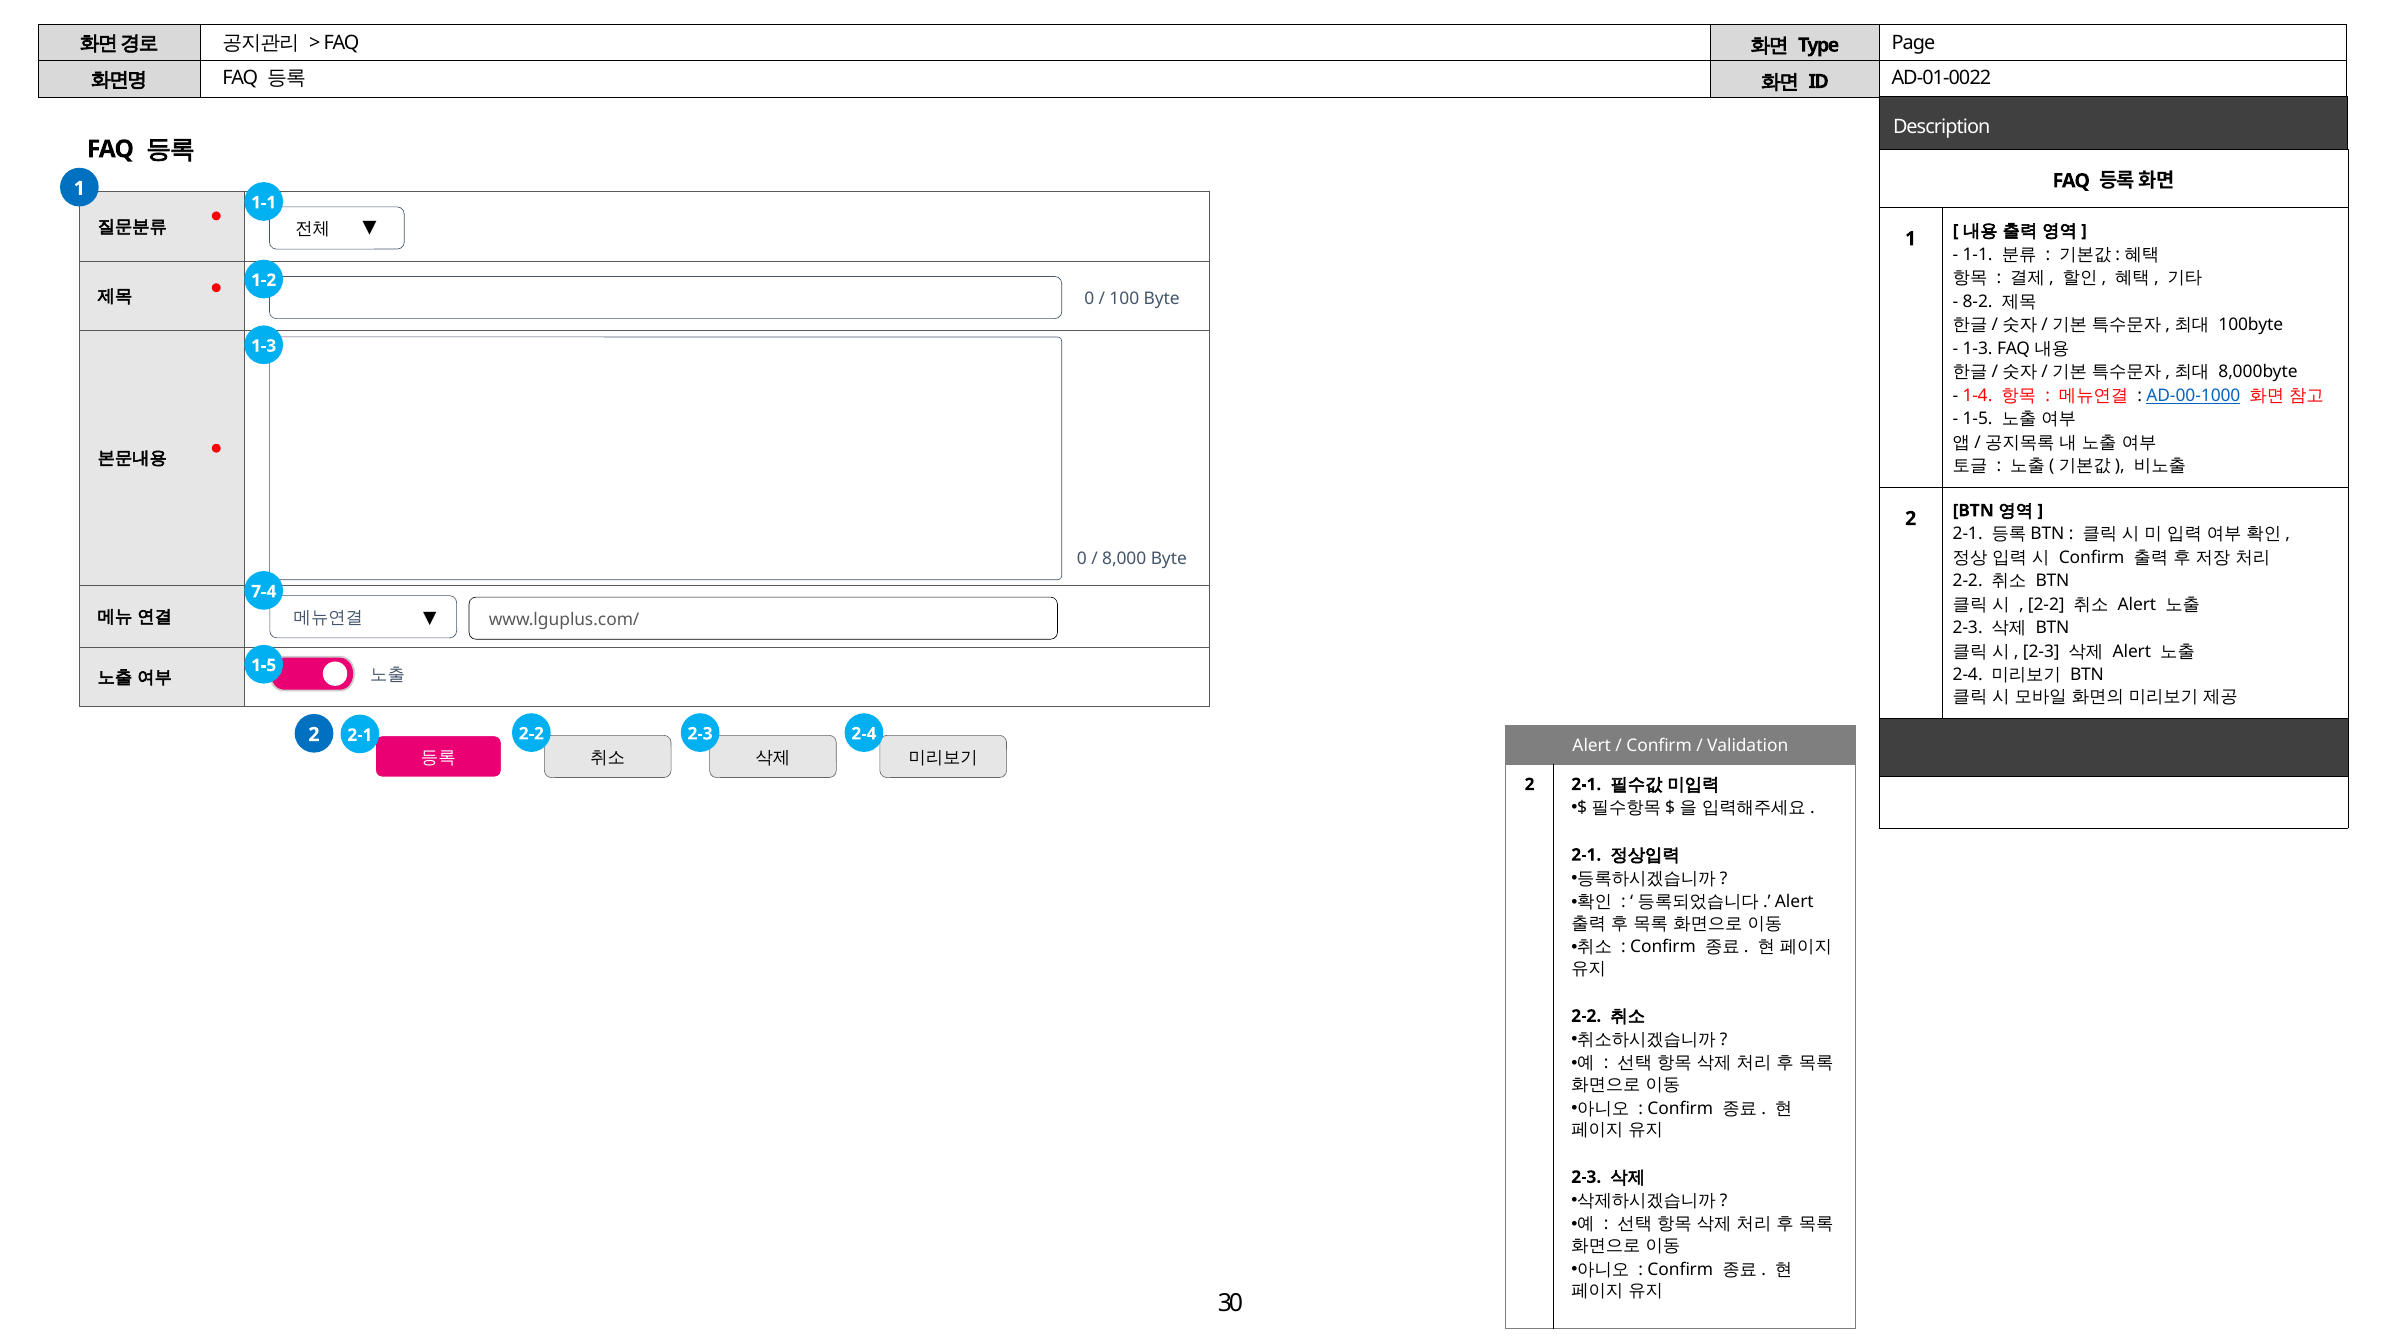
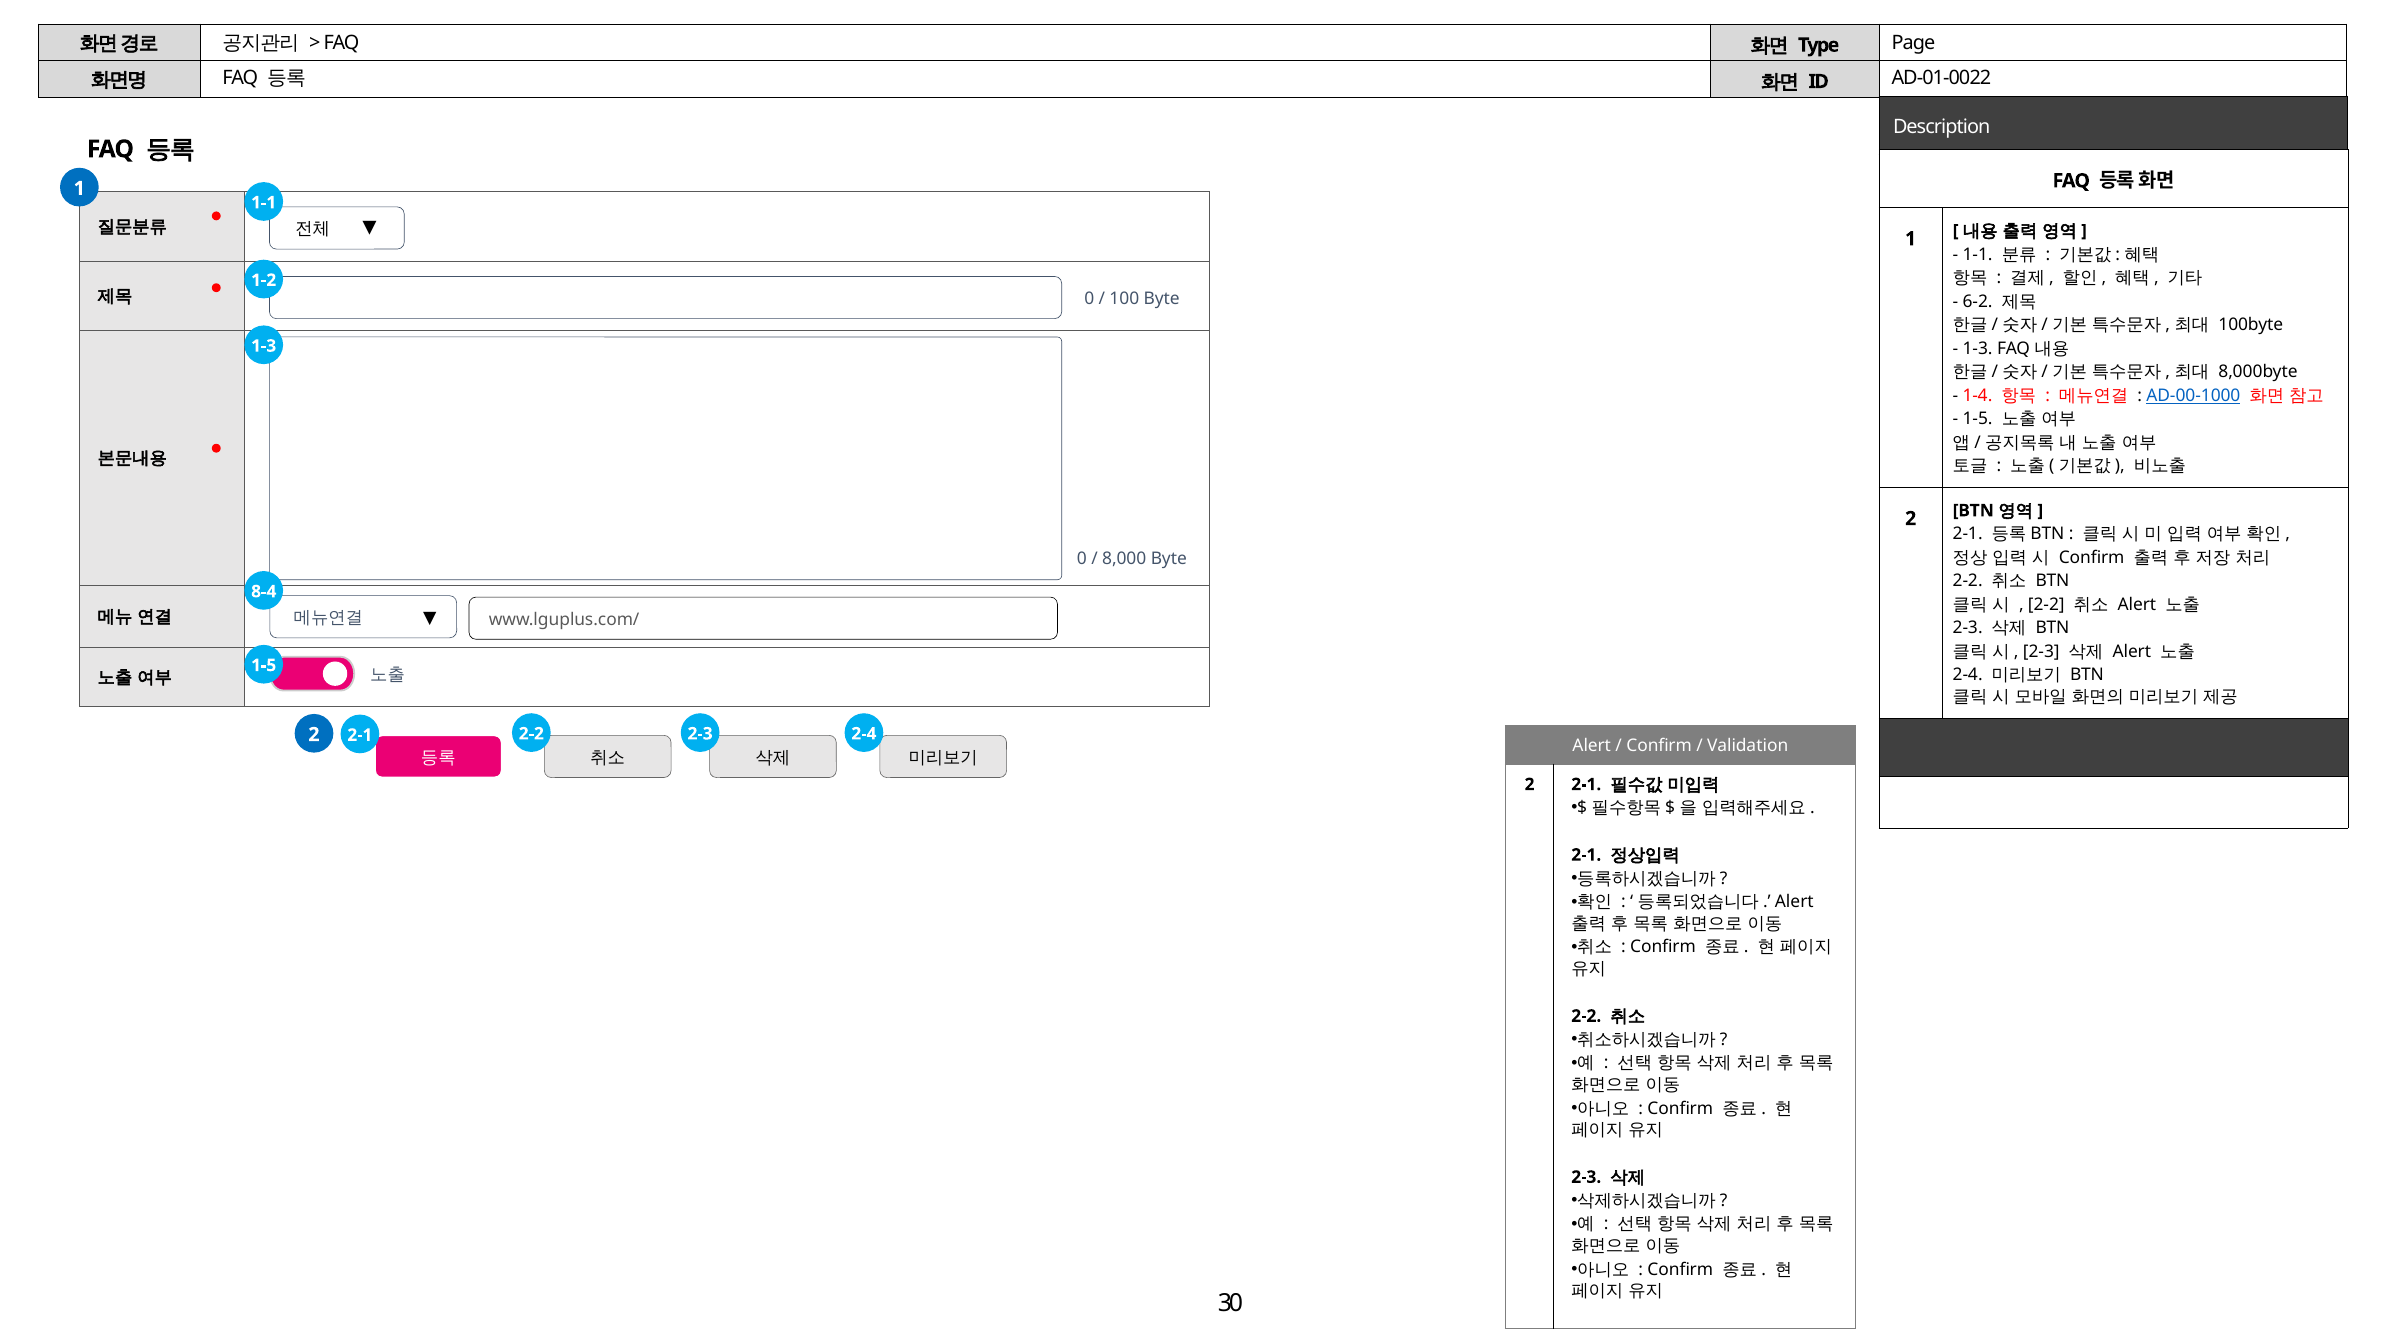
8-2: 8-2 -> 6-2 (1978, 301)
7-4: 7-4 -> 8-4 (264, 592)
